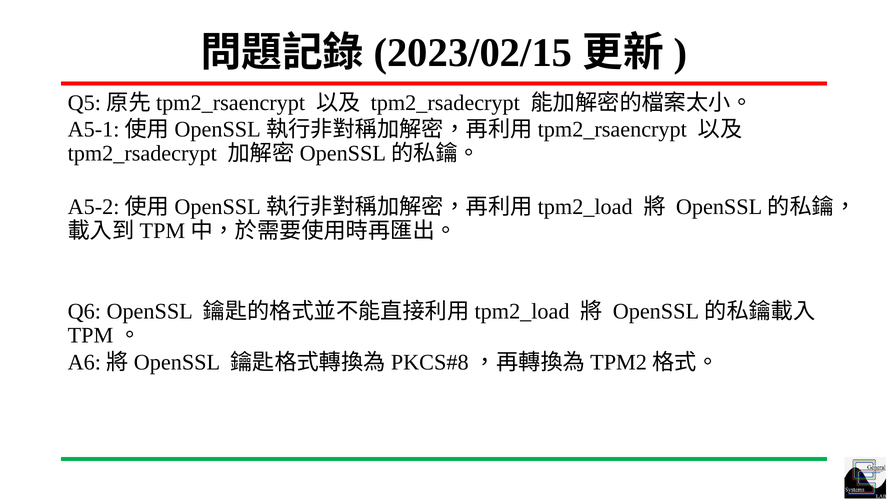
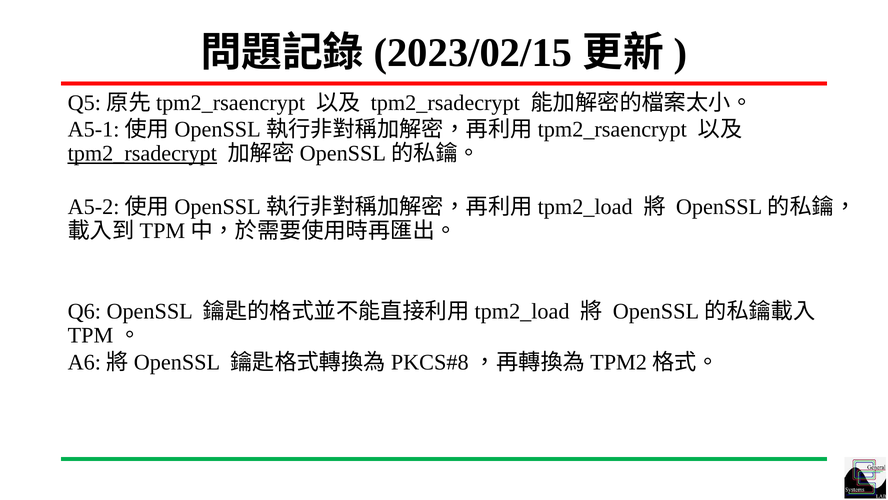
tpm2_rsadecrypt underline: none -> present (142, 153)
